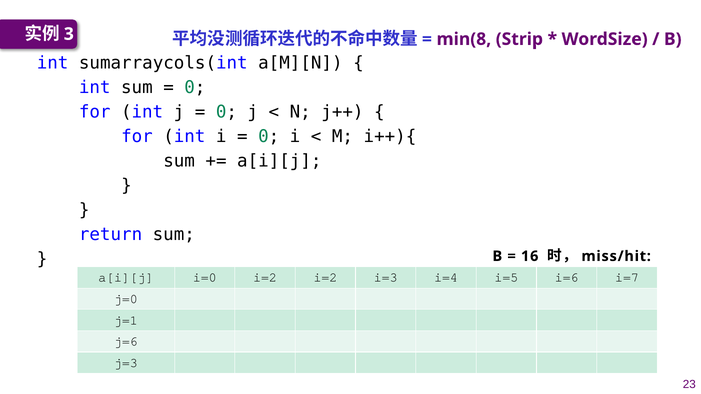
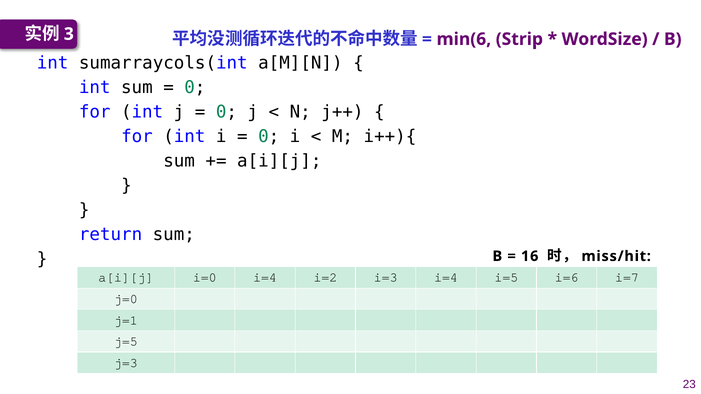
min(8: min(8 -> min(6 (464, 39)
i=0 i=2: i=2 -> i=4 (265, 278)
j=6: j=6 -> j=5 (126, 342)
